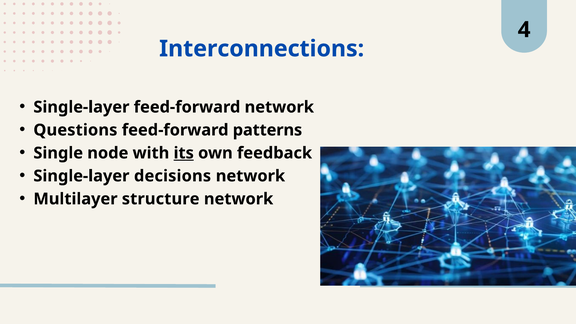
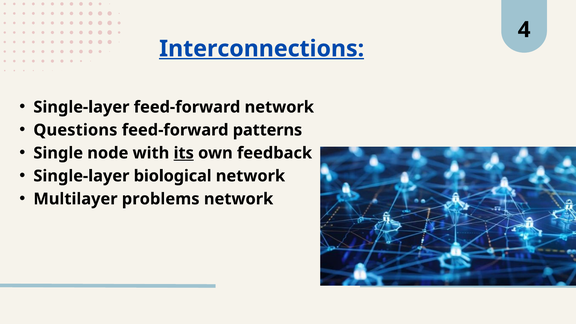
Interconnections underline: none -> present (262, 49)
decisions: decisions -> biological (173, 176)
structure: structure -> problems (161, 199)
